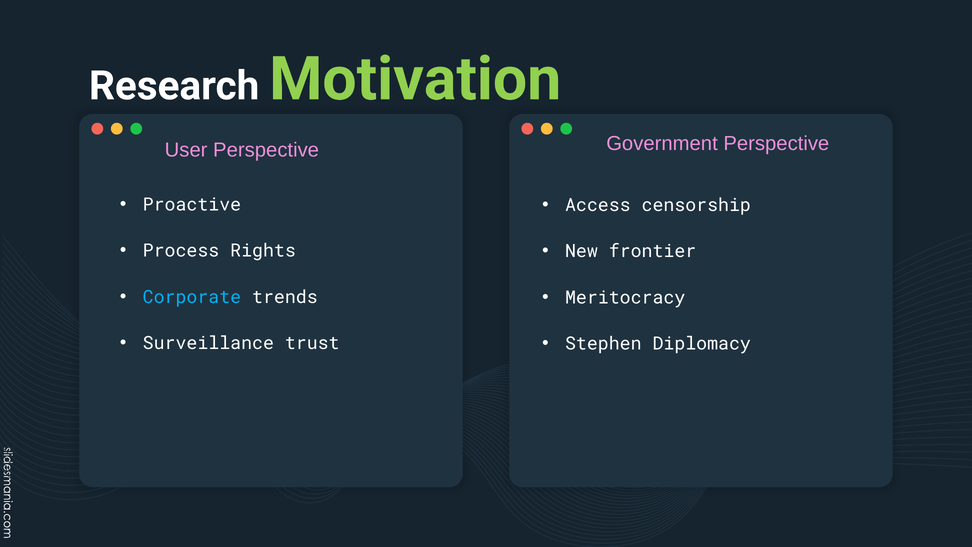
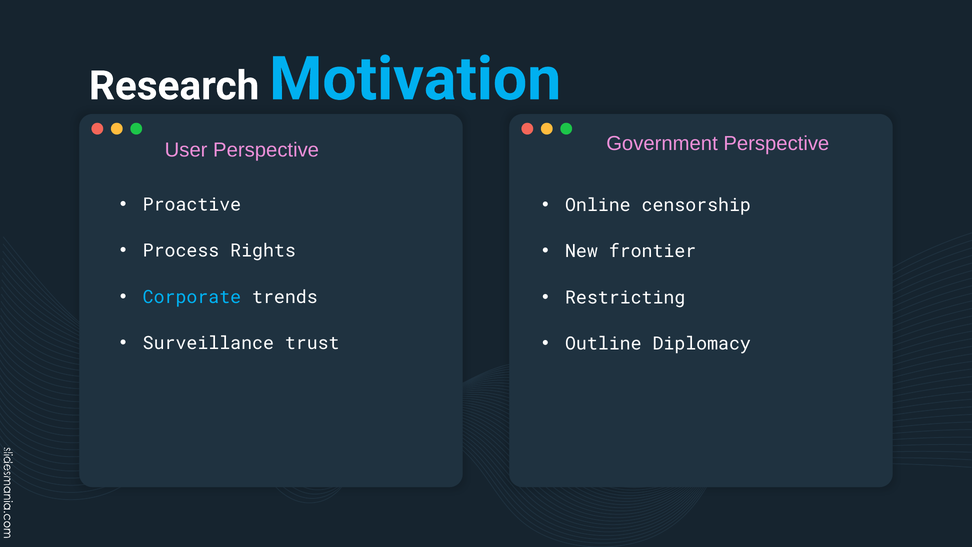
Motivation colour: light green -> light blue (415, 79)
Access: Access -> Online (598, 205)
Meritocracy: Meritocracy -> Restricting (625, 297)
Stephen: Stephen -> Outline (603, 344)
